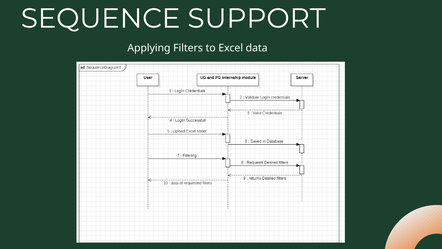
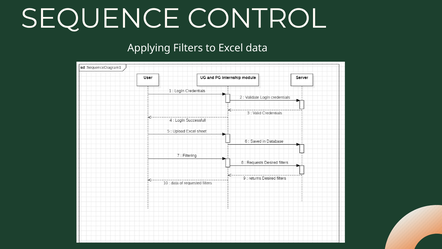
SUPPORT: SUPPORT -> CONTROL (257, 19)
